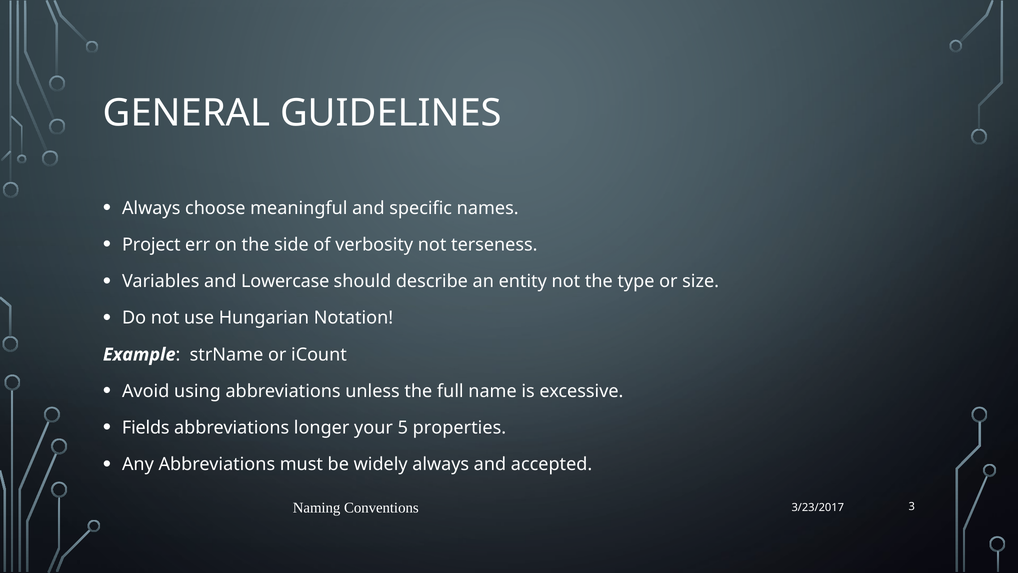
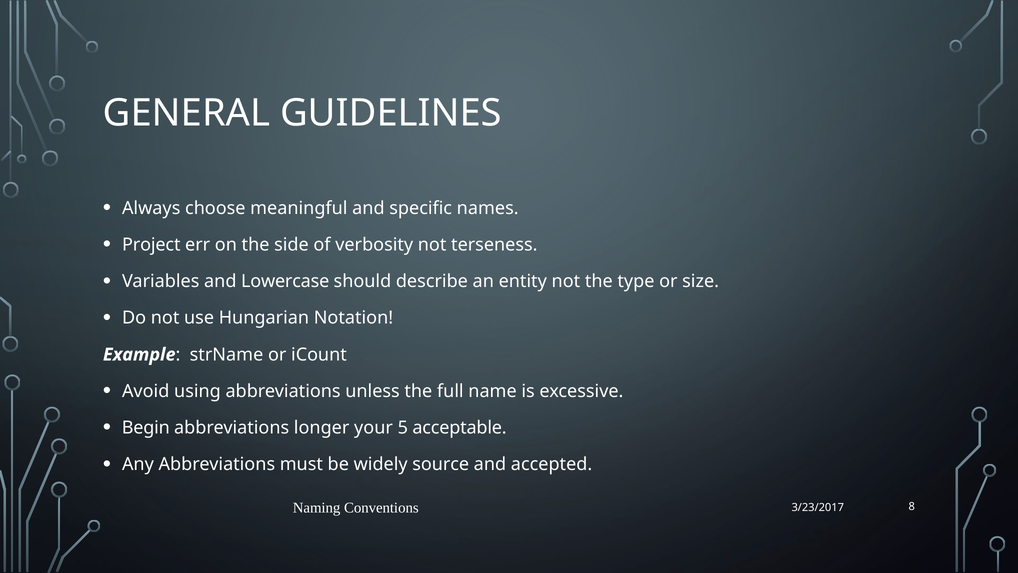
Fields: Fields -> Begin (146, 428)
properties: properties -> acceptable (460, 428)
widely always: always -> source (441, 464)
3: 3 -> 8 (912, 506)
